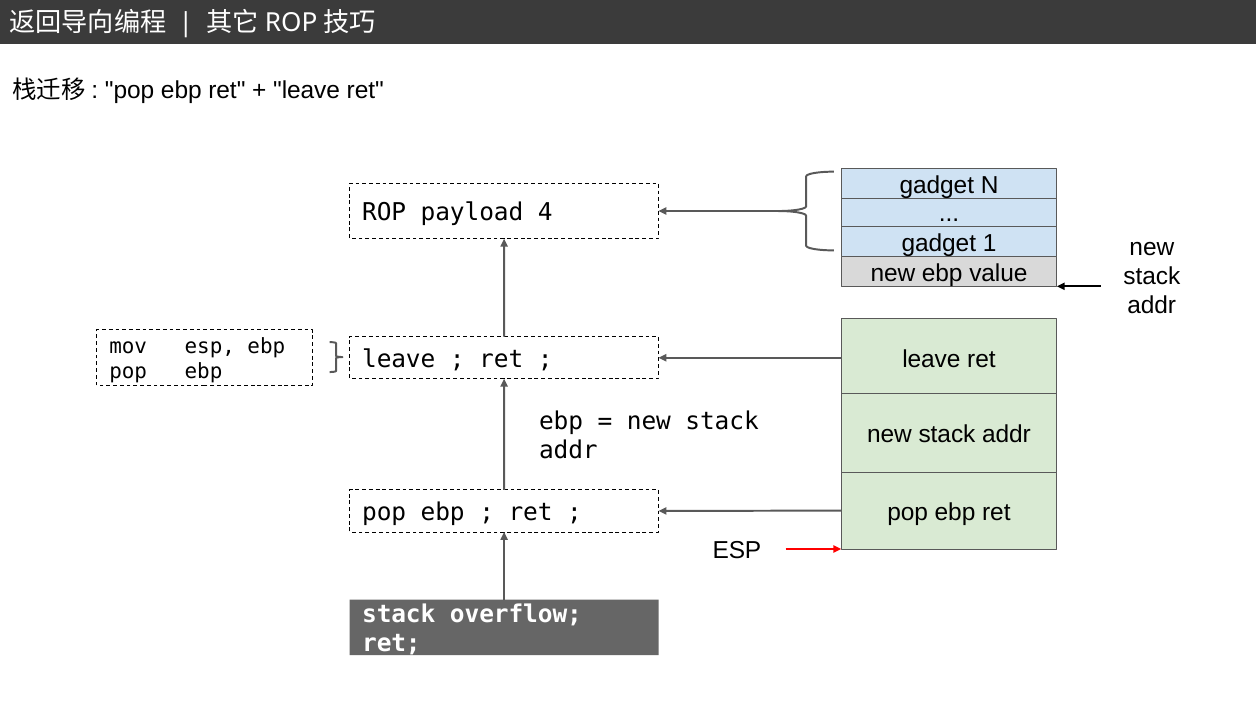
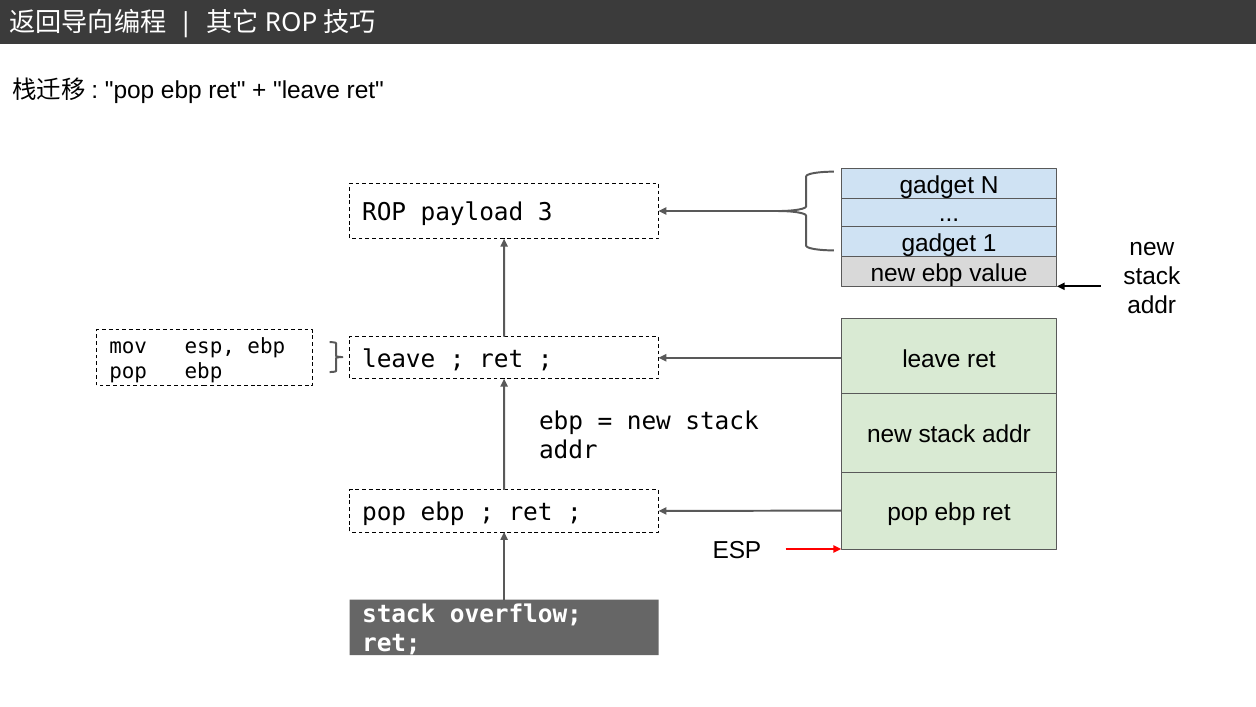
4: 4 -> 3 (545, 213)
